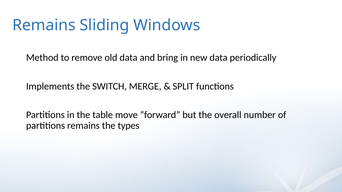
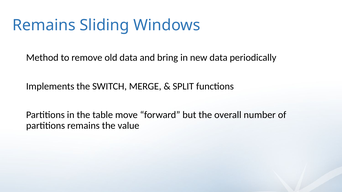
types: types -> value (129, 126)
